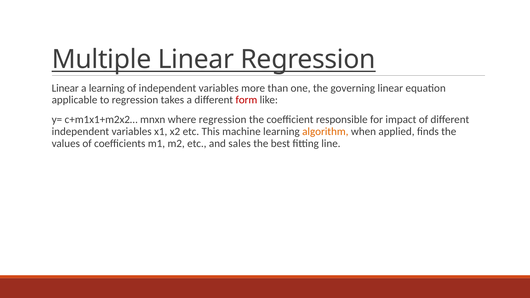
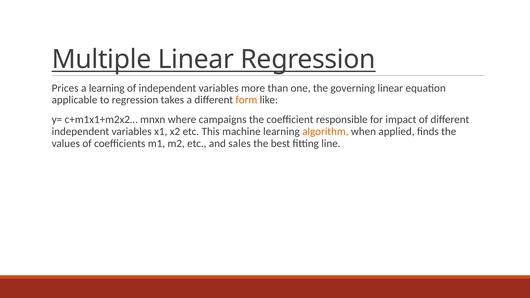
Linear: Linear -> Prices (65, 88)
form colour: red -> orange (246, 100)
where regression: regression -> campaigns (223, 120)
